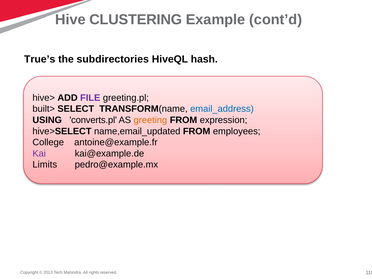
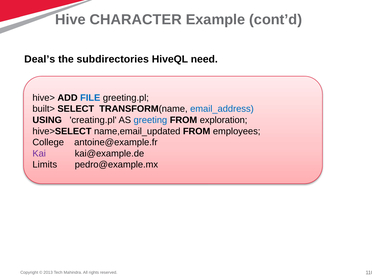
CLUSTERING: CLUSTERING -> CHARACTER (136, 20)
True’s: True’s -> Deal’s (40, 59)
hash: hash -> need (204, 59)
FILE colour: purple -> blue (90, 98)
converts.pl: converts.pl -> creating.pl (93, 120)
greeting colour: orange -> blue (150, 120)
expression: expression -> exploration (224, 120)
